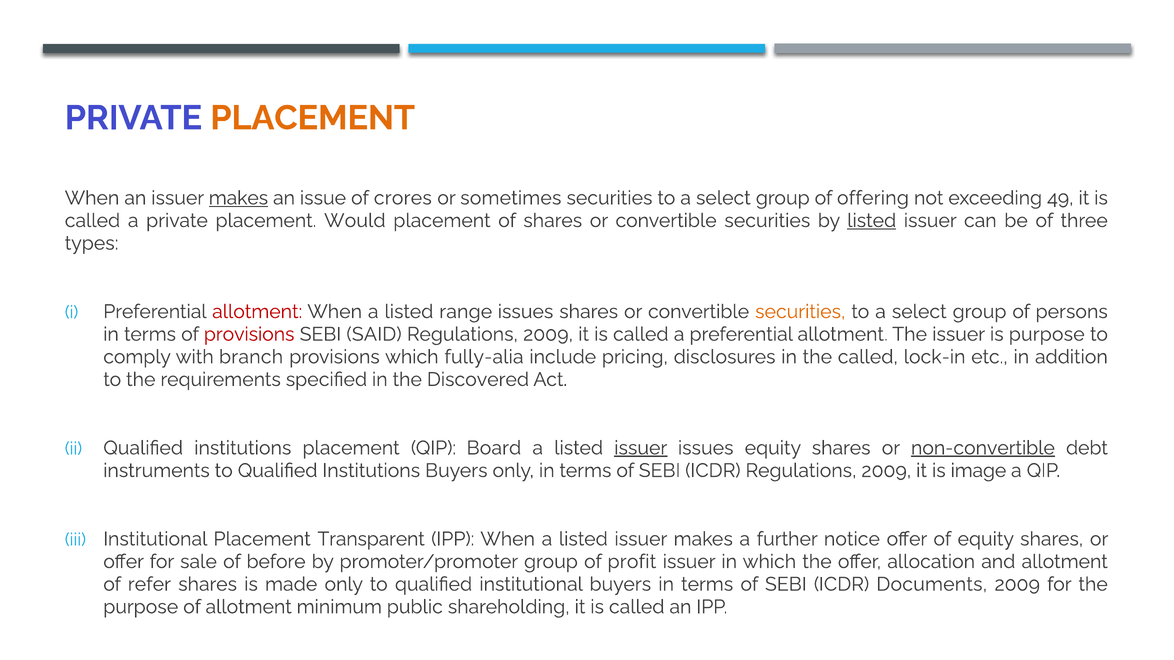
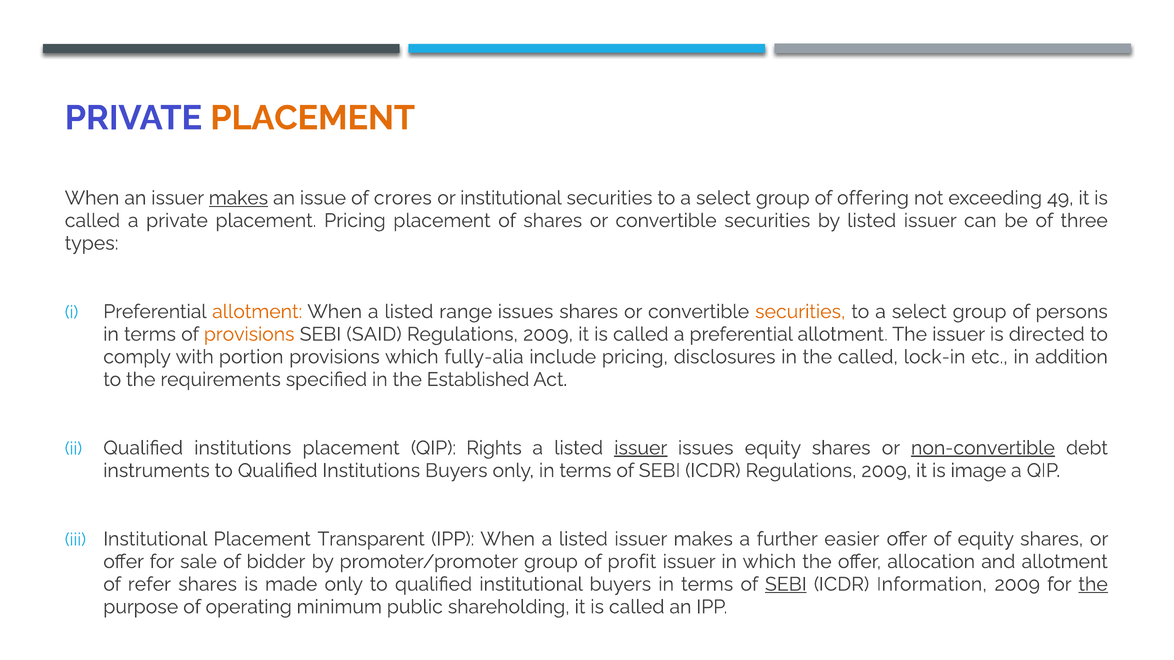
or sometimes: sometimes -> institutional (511, 198)
placement Would: Would -> Pricing (355, 221)
listed underline: present -> none (872, 221)
allotment colour: red -> orange (257, 312)
provisions colour: red -> orange (249, 334)
is purpose: purpose -> directed (1047, 334)
branch: branch -> portion (251, 357)
Discovered: Discovered -> Established (478, 380)
Board: Board -> Rights (494, 448)
notice: notice -> easier (852, 539)
before: before -> bidder (276, 562)
SEBI underline: none -> present (786, 585)
Documents: Documents -> Information (932, 585)
the underline: none -> present (1093, 585)
of allotment: allotment -> operating (249, 607)
